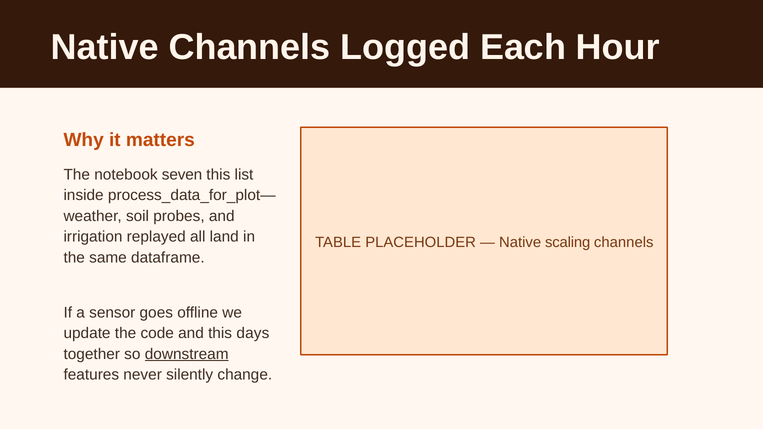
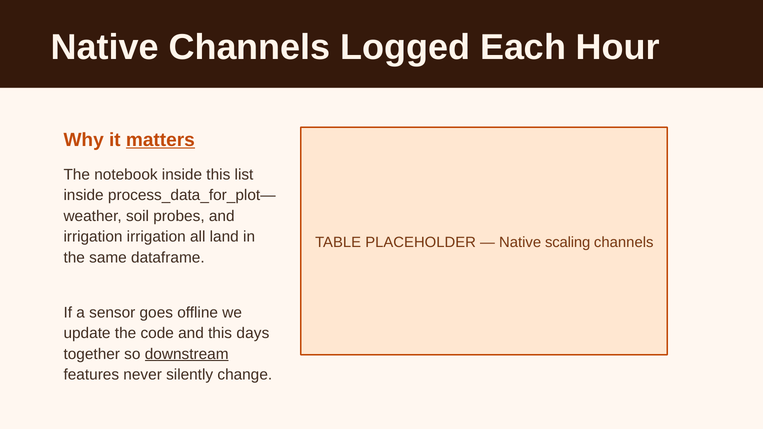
matters underline: none -> present (160, 140)
notebook seven: seven -> inside (182, 175)
irrigation replayed: replayed -> irrigation (156, 237)
